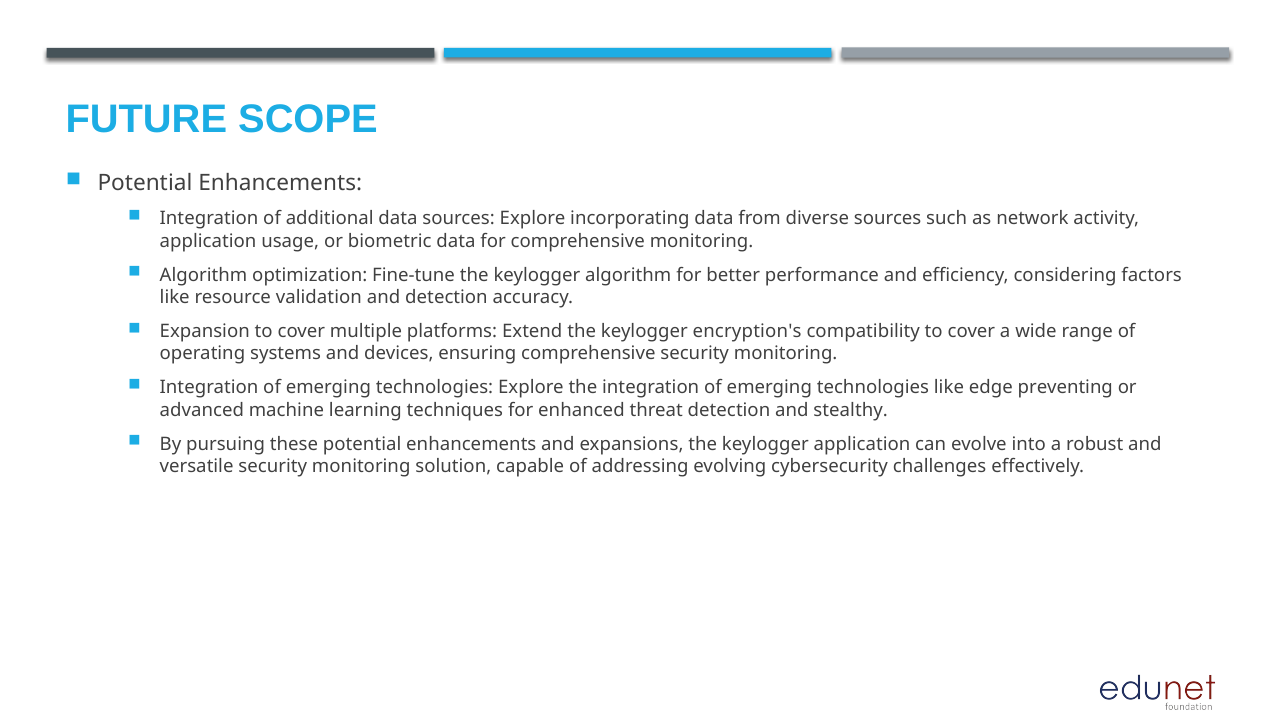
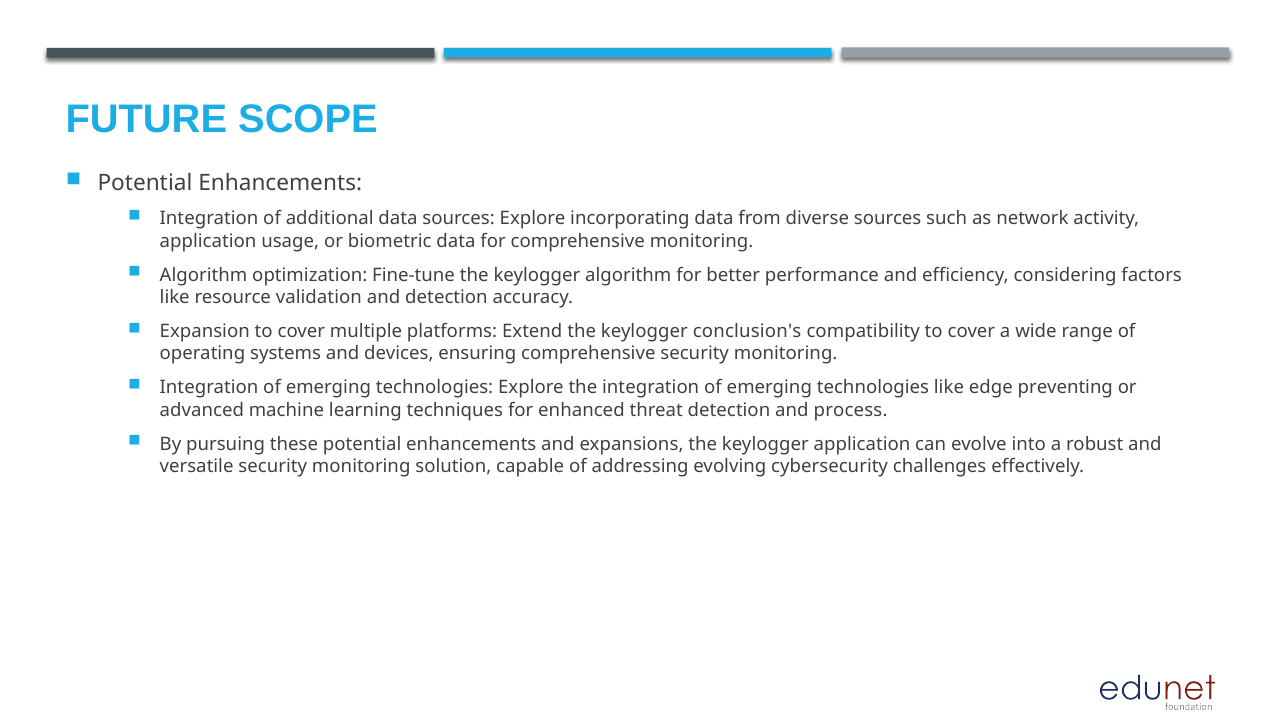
encryption's: encryption's -> conclusion's (747, 332)
stealthy: stealthy -> process (851, 411)
